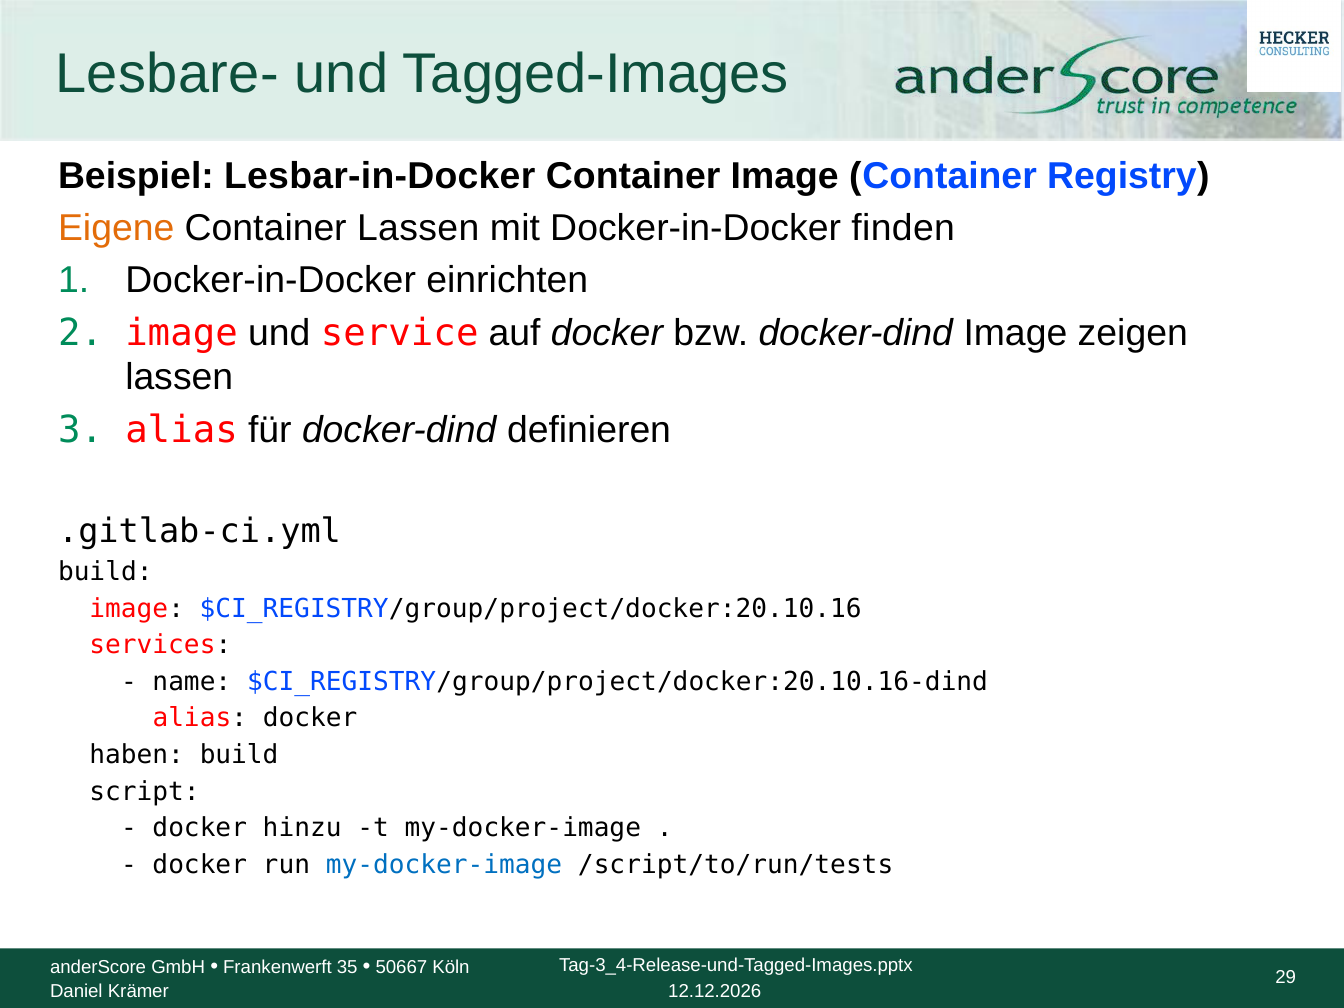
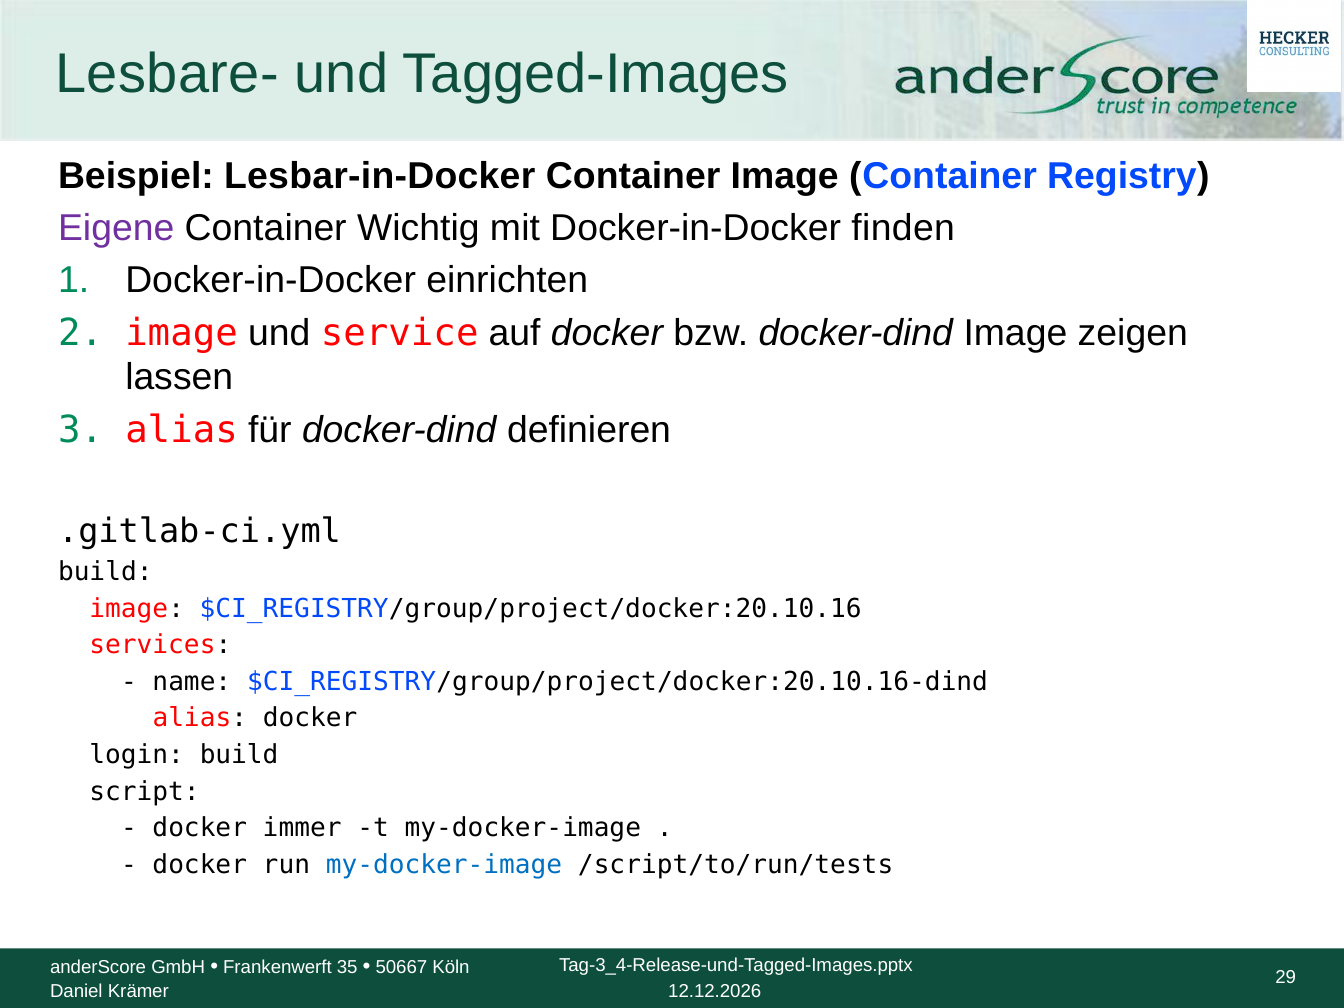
Eigene colour: orange -> purple (116, 228)
Container Lassen: Lassen -> Wichtig (418, 228)
haben: haben -> login (137, 755)
hinzu: hinzu -> immer (302, 828)
